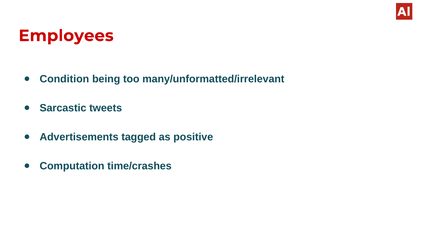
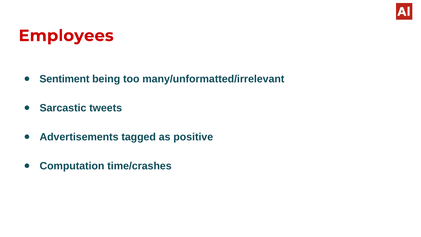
Condition: Condition -> Sentiment (64, 79)
